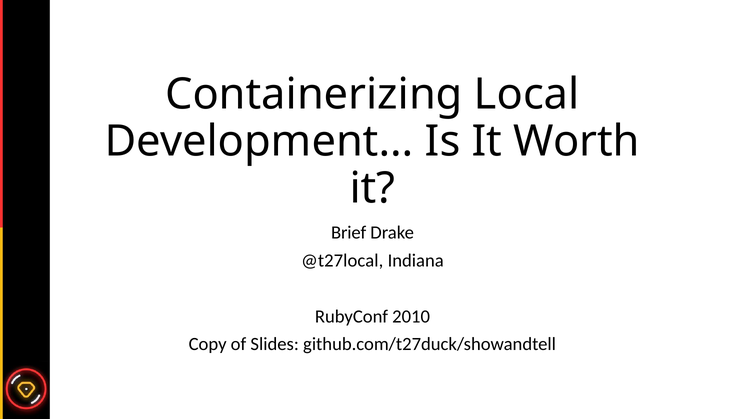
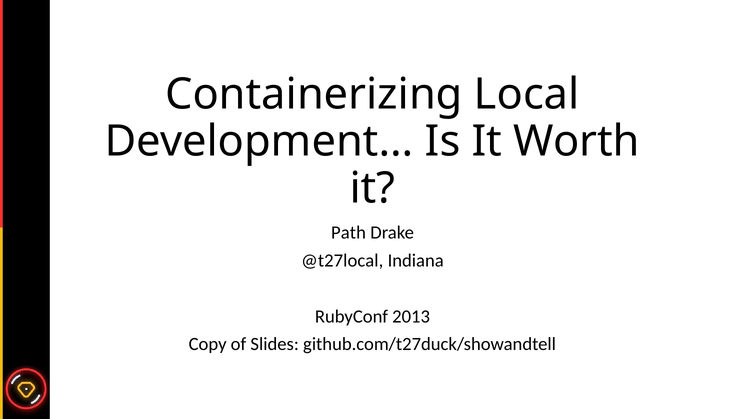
Brief: Brief -> Path (349, 233)
2010: 2010 -> 2013 (411, 316)
